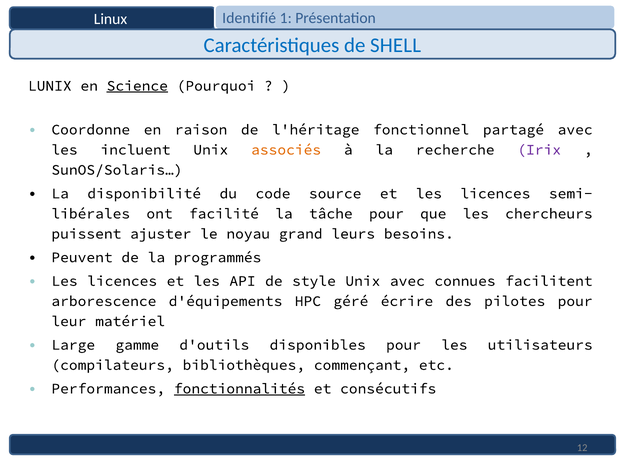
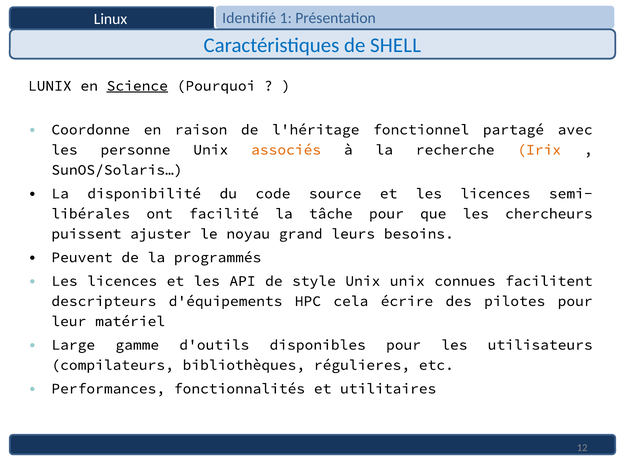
incluent: incluent -> personne (135, 150)
Irix colour: purple -> orange (539, 150)
Unix avec: avec -> unix (407, 281)
arborescence: arborescence -> descripteurs (104, 301)
géré: géré -> cela (351, 301)
commençant: commençant -> régulieres (362, 365)
fonctionnalités underline: present -> none (239, 388)
consécutifs: consécutifs -> utilitaires (388, 388)
